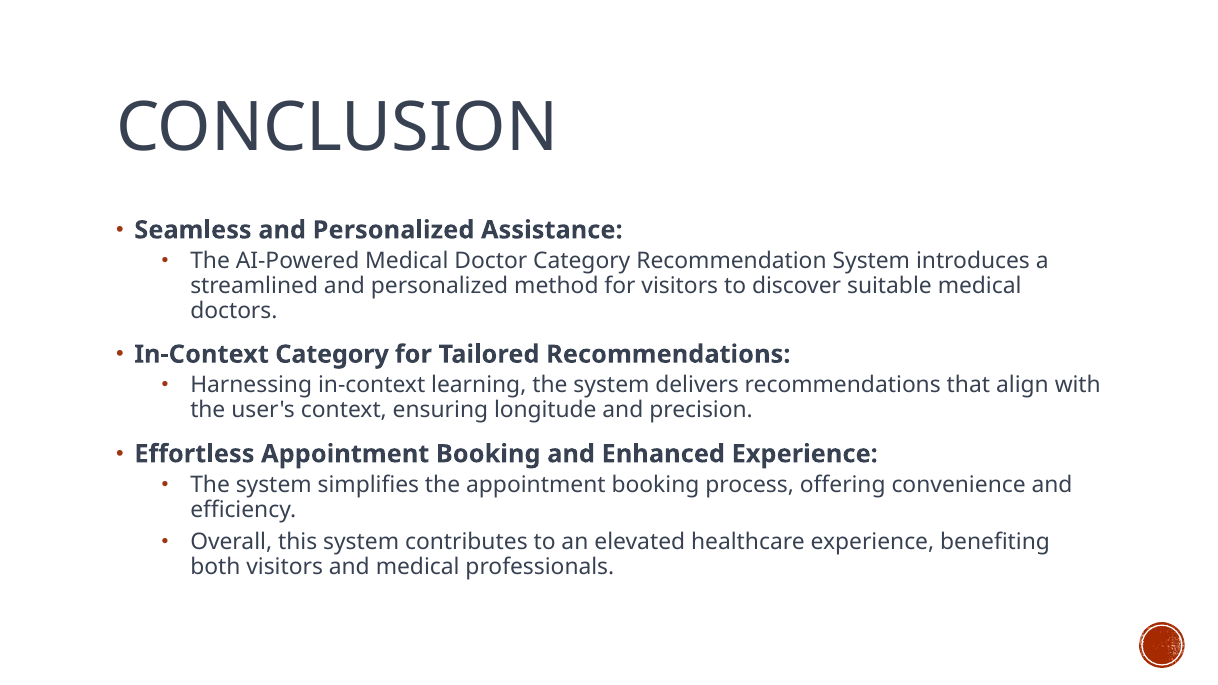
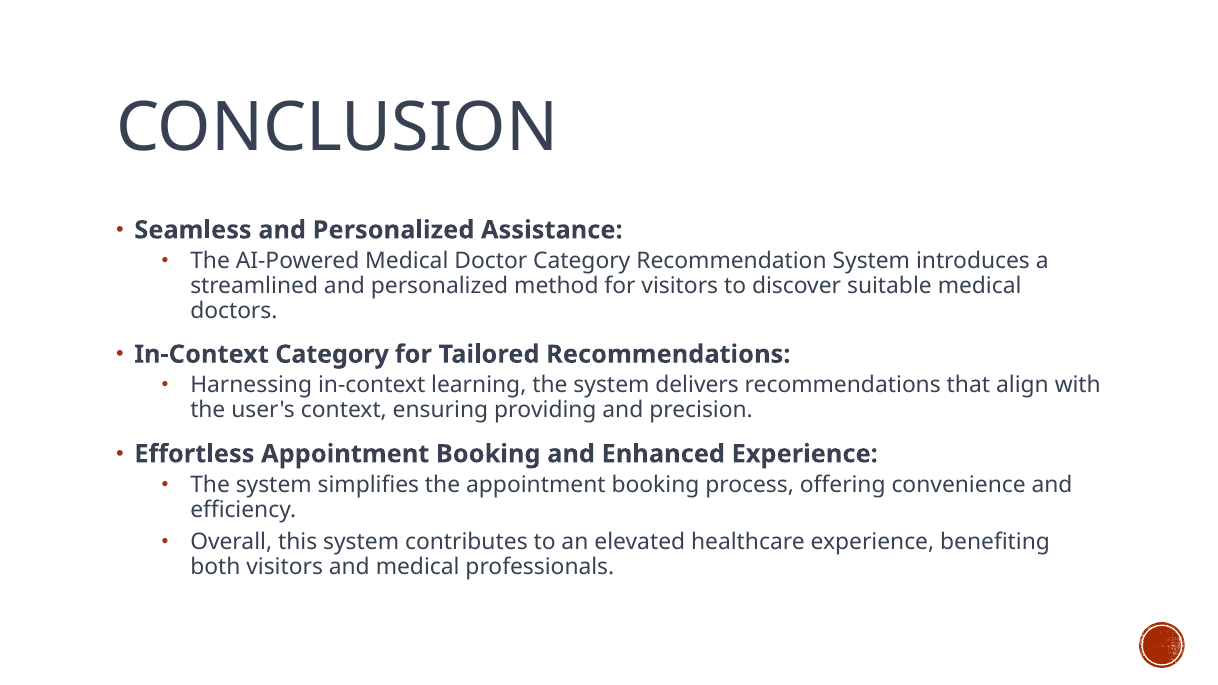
longitude: longitude -> providing (545, 410)
